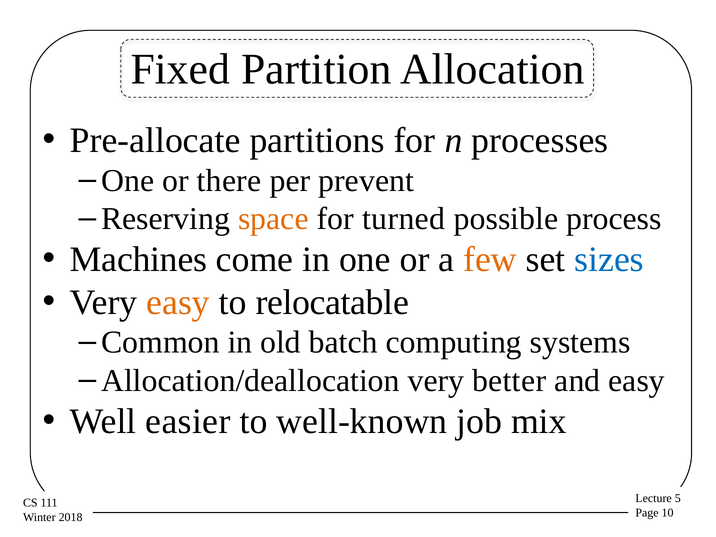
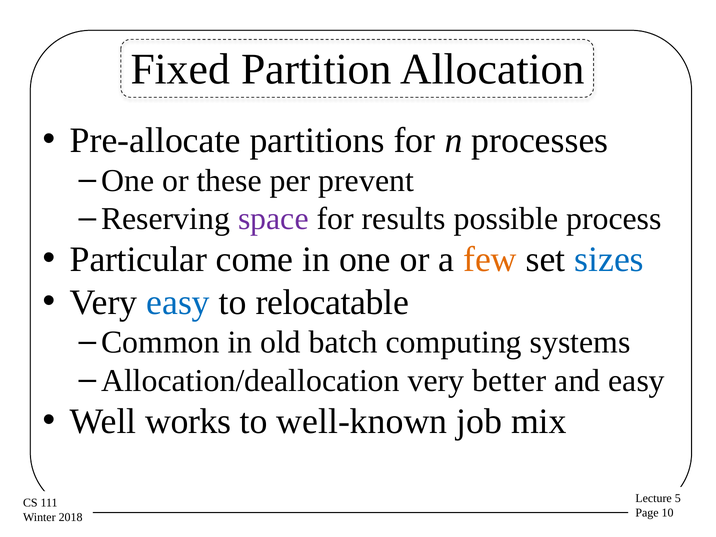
there: there -> these (229, 181)
space colour: orange -> purple (273, 219)
turned: turned -> results (404, 219)
Machines: Machines -> Particular (138, 259)
easy colour: orange -> blue (178, 302)
easier: easier -> works (188, 421)
